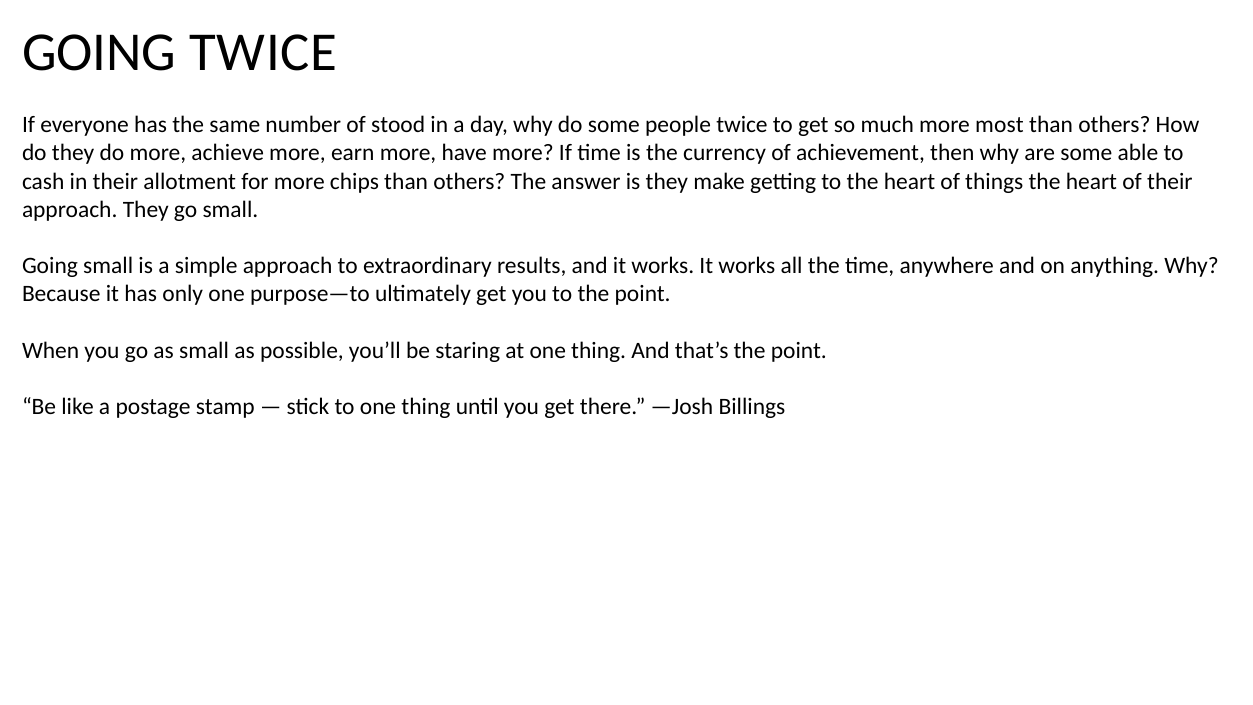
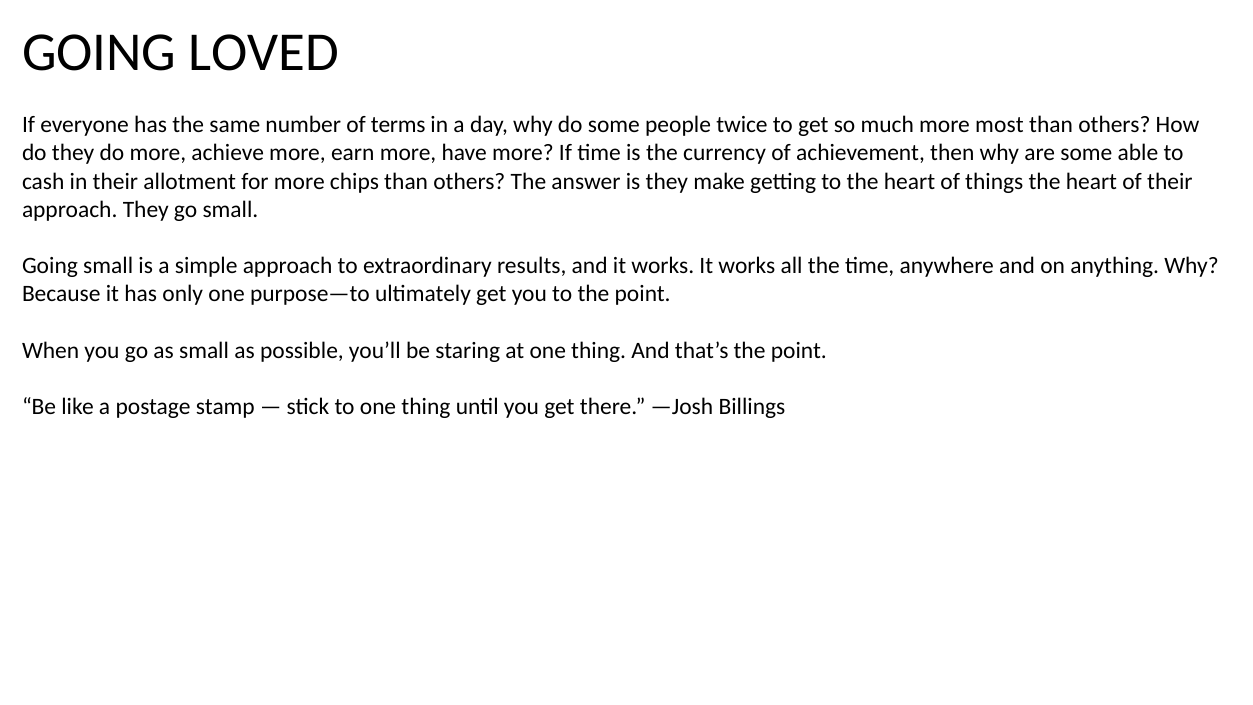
GOING TWICE: TWICE -> LOVED (264, 52)
stood: stood -> terms (398, 125)
